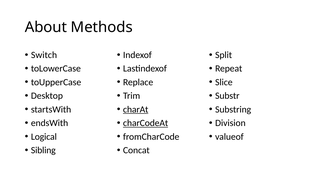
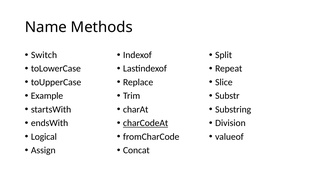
About: About -> Name (46, 27)
Desktop: Desktop -> Example (47, 96)
charAt underline: present -> none (136, 110)
Sibling: Sibling -> Assign (43, 151)
